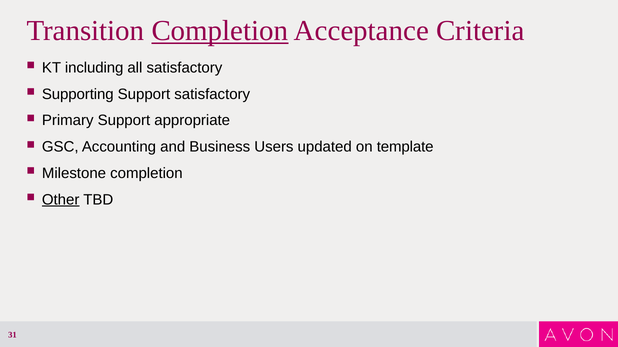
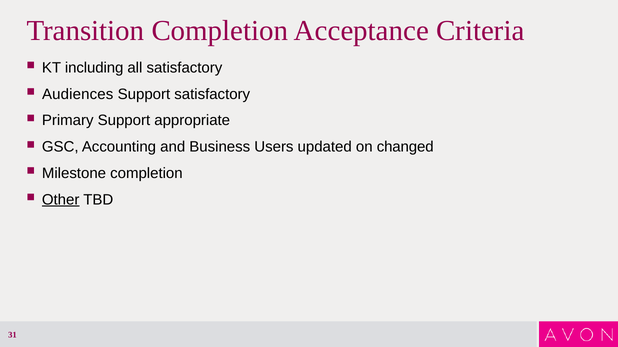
Completion underline: present -> none (220, 31)
Supporting: Supporting -> Audiences (78, 94)
template: template -> changed (405, 147)
